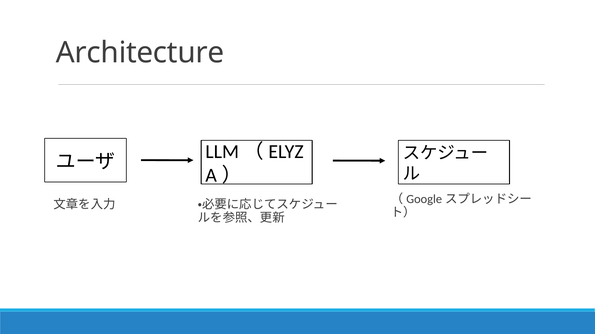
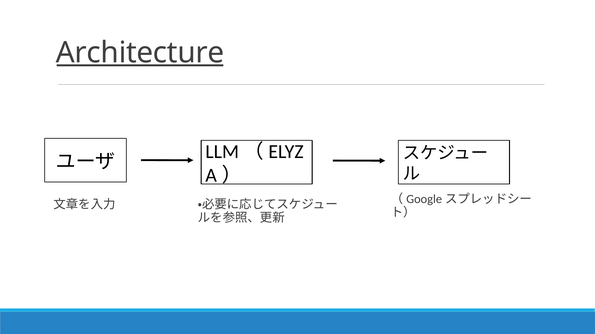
Architecture underline: none -> present (140, 53)
